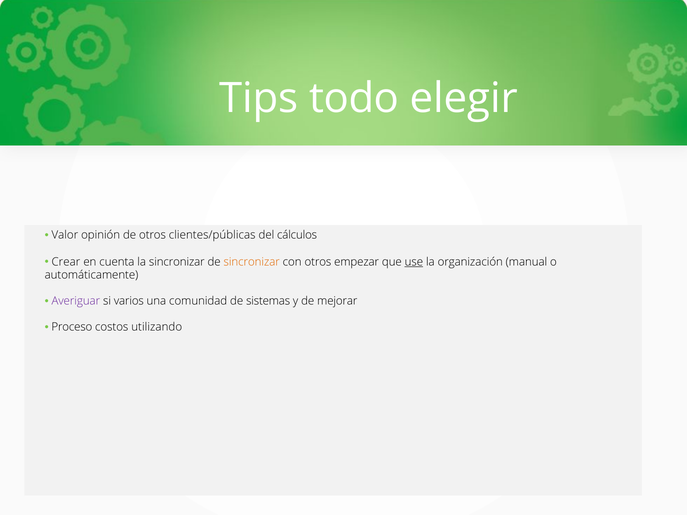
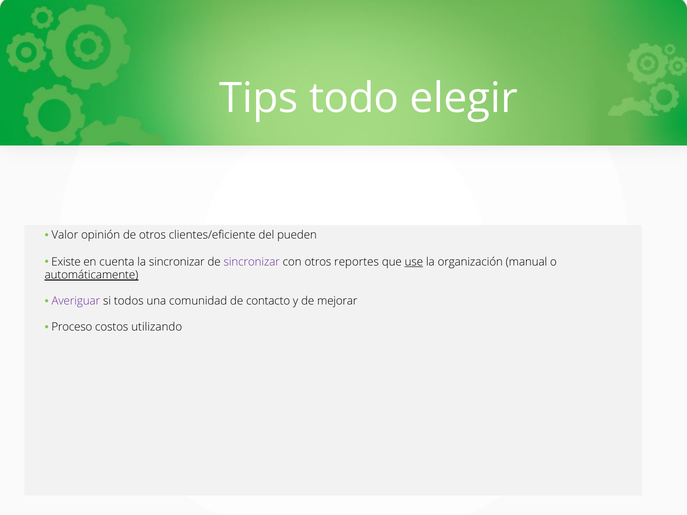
clientes/públicas: clientes/públicas -> clientes/eficiente (212, 235)
cálculos: cálculos -> pueden (297, 235)
Crear: Crear -> Existe (66, 262)
sincronizar colour: orange -> purple (252, 262)
empezar: empezar -> reportes (357, 262)
automáticamente underline: none -> present (91, 275)
varios: varios -> todos (129, 301)
sistemas: sistemas -> contacto (268, 301)
